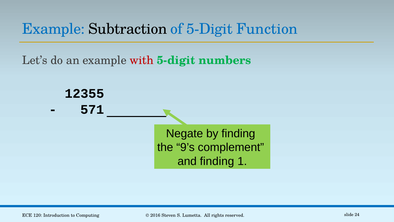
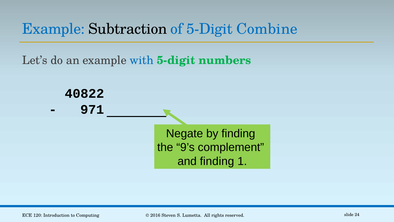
Function: Function -> Combine (267, 29)
with colour: red -> blue (142, 60)
12355: 12355 -> 40822 (84, 93)
571: 571 -> 971 (92, 109)
